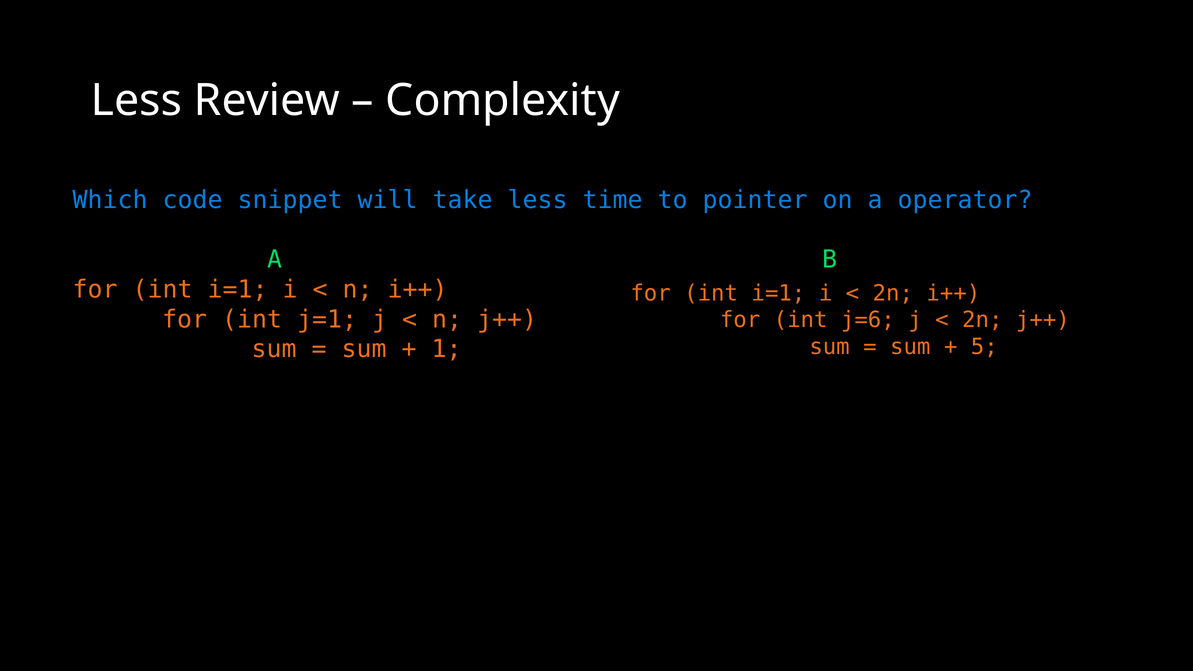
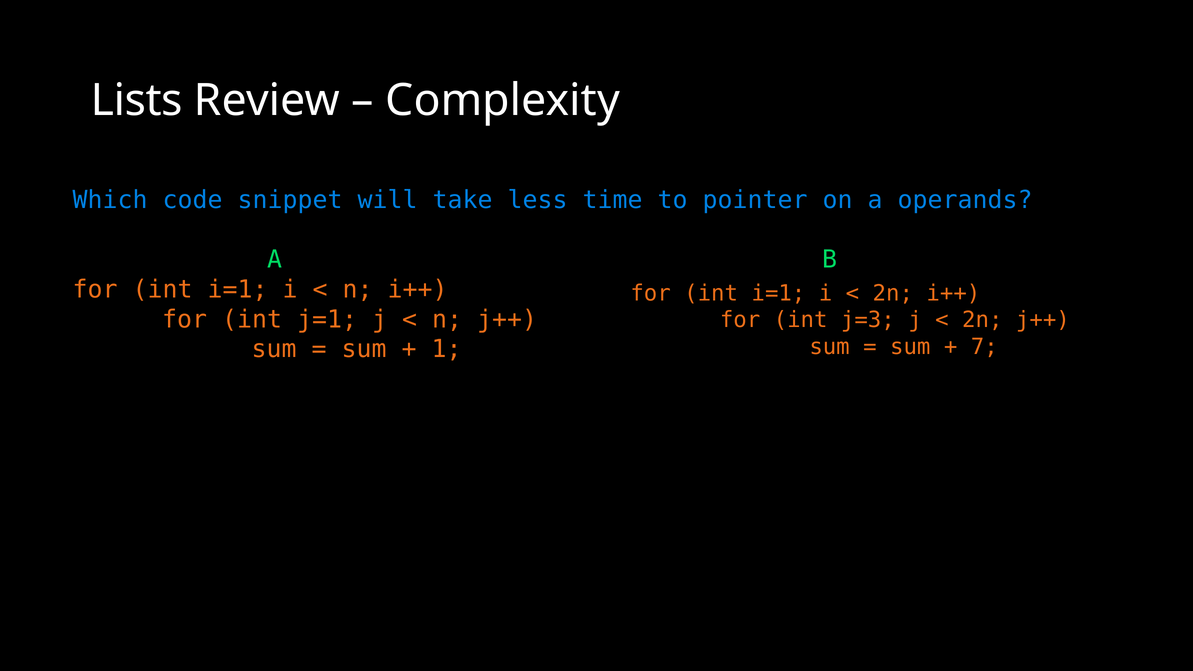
Less: Less -> Lists (137, 100)
operator: operator -> operands (965, 200)
j=6: j=6 -> j=3 (868, 320)
5: 5 -> 7 (984, 347)
